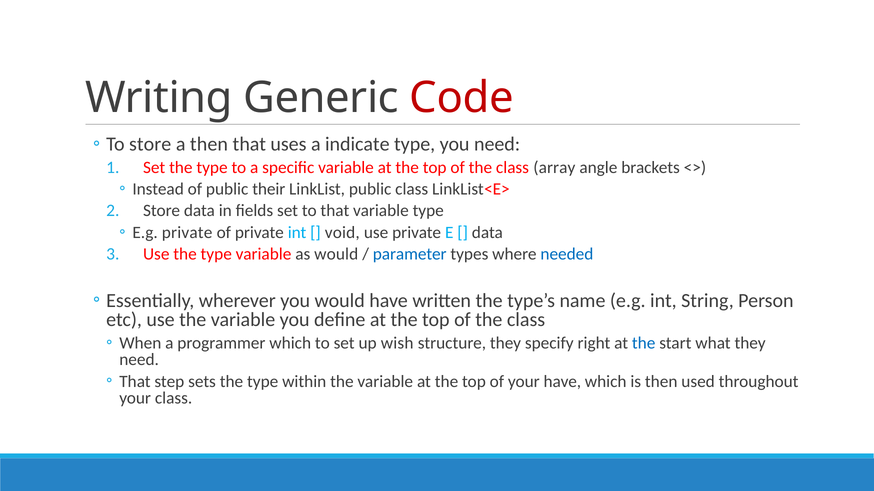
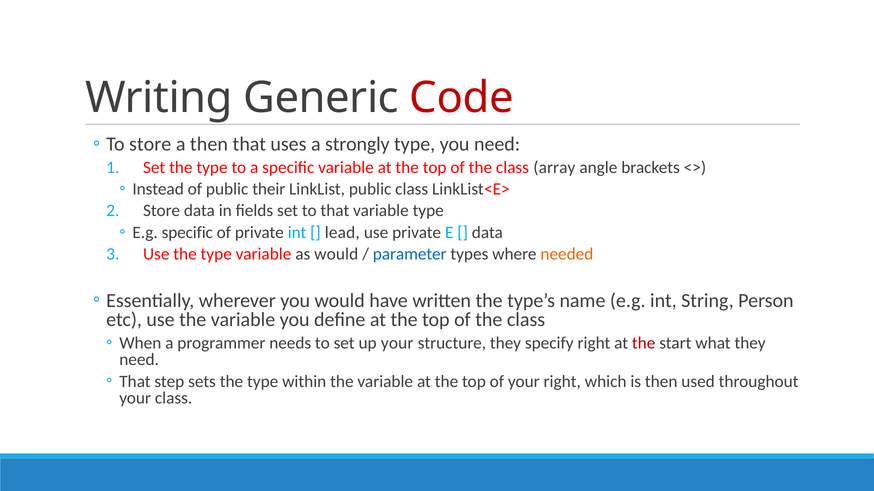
indicate: indicate -> strongly (357, 145)
E.g private: private -> specific (187, 233)
void: void -> lead (342, 233)
needed colour: blue -> orange (567, 254)
programmer which: which -> needs (290, 343)
up wish: wish -> your (397, 343)
the colour: blue -> red (644, 343)
your have: have -> right (562, 382)
